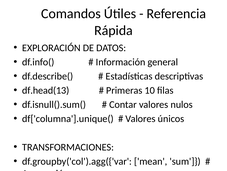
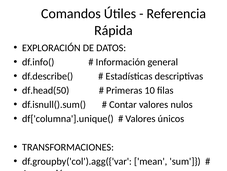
df.head(13: df.head(13 -> df.head(50 (46, 90)
